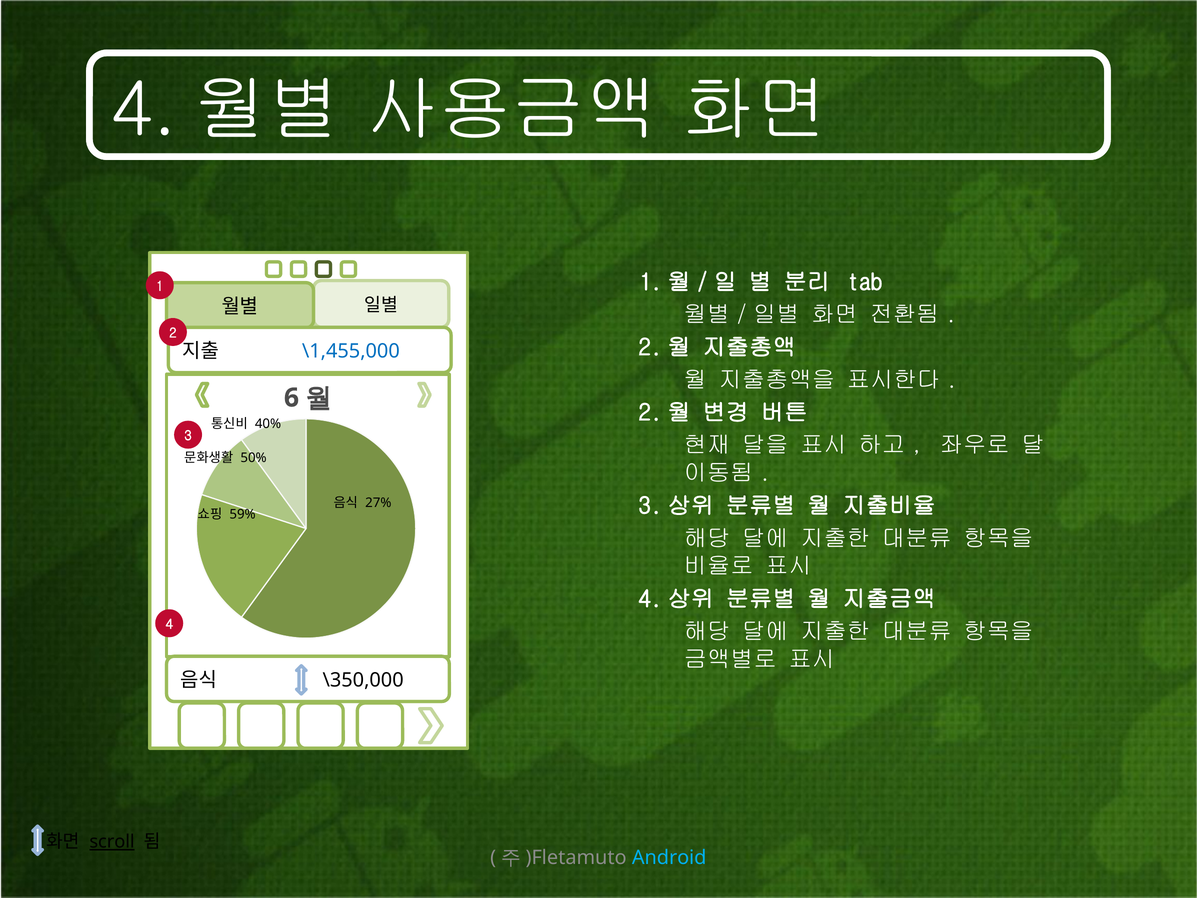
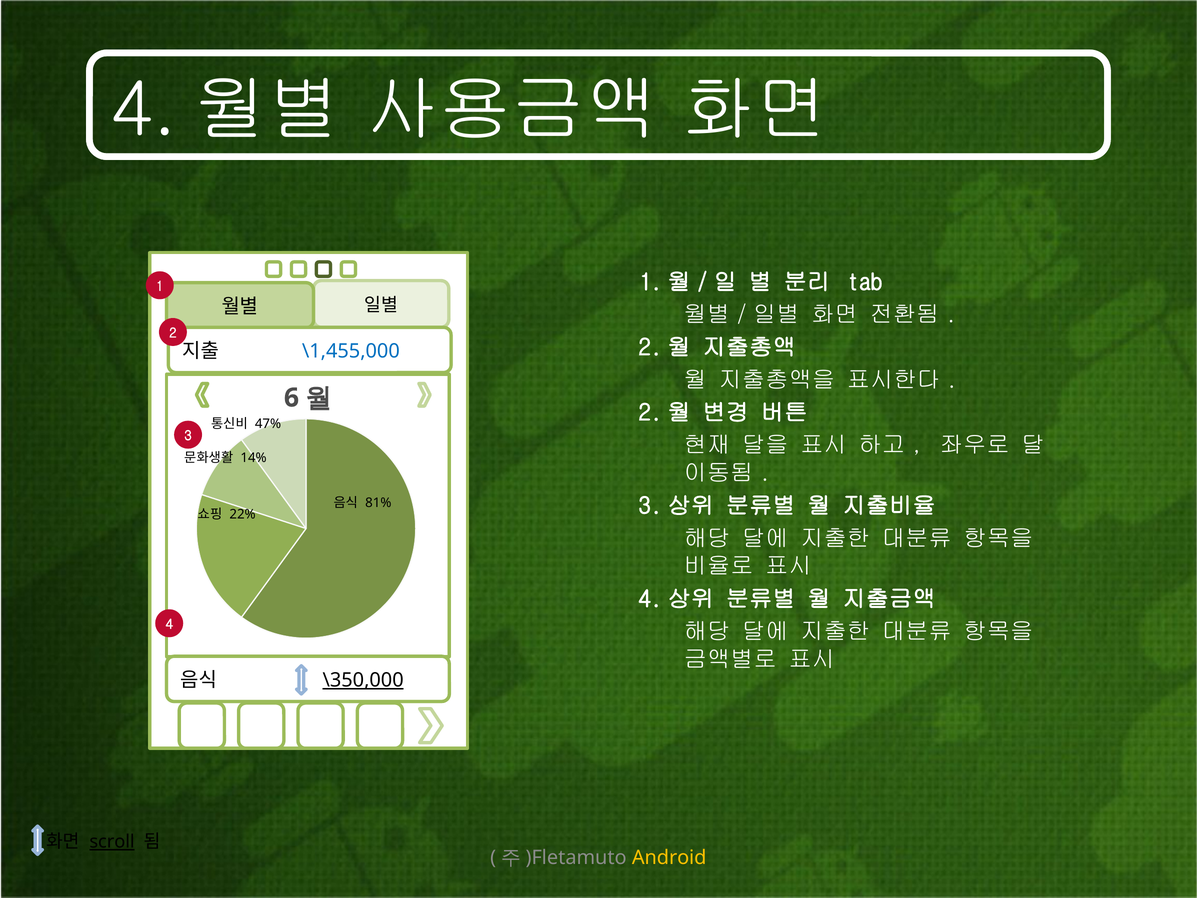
40%: 40% -> 47% (268, 424)
50%: 50% -> 14% (254, 458)
27%: 27% -> 81% (378, 503)
59%: 59% -> 22% (243, 514)
\350,000 underline: none -> present (363, 680)
Android colour: light blue -> yellow (669, 857)
